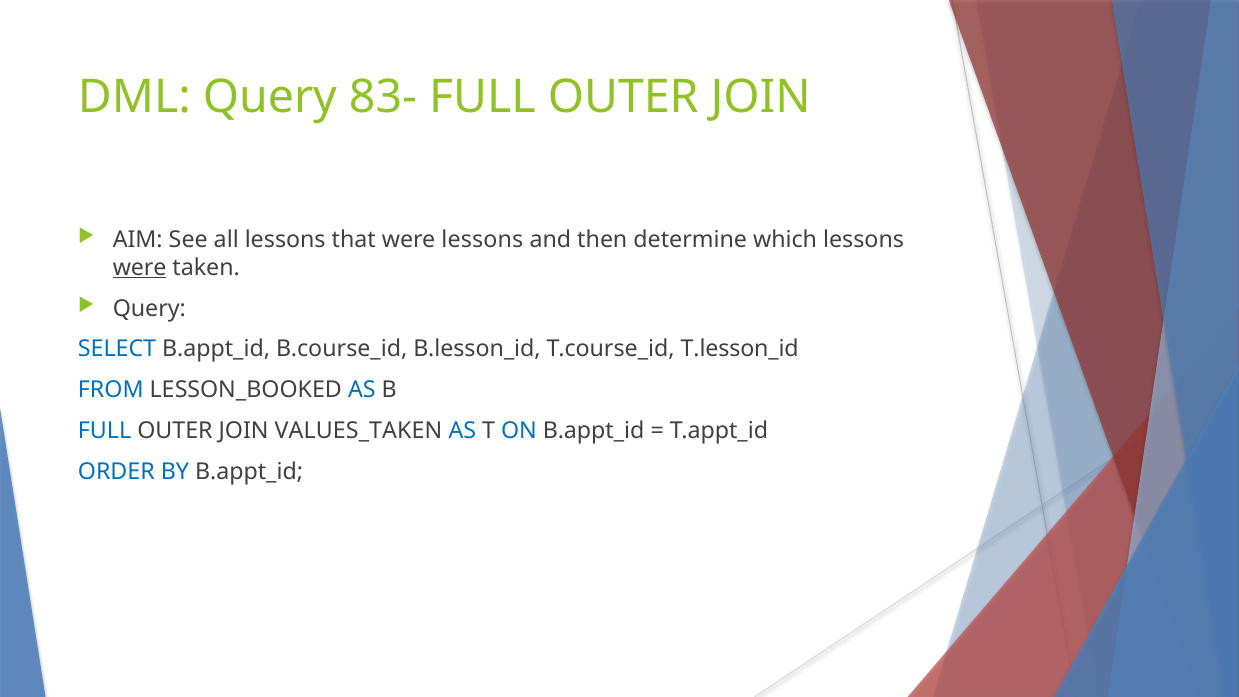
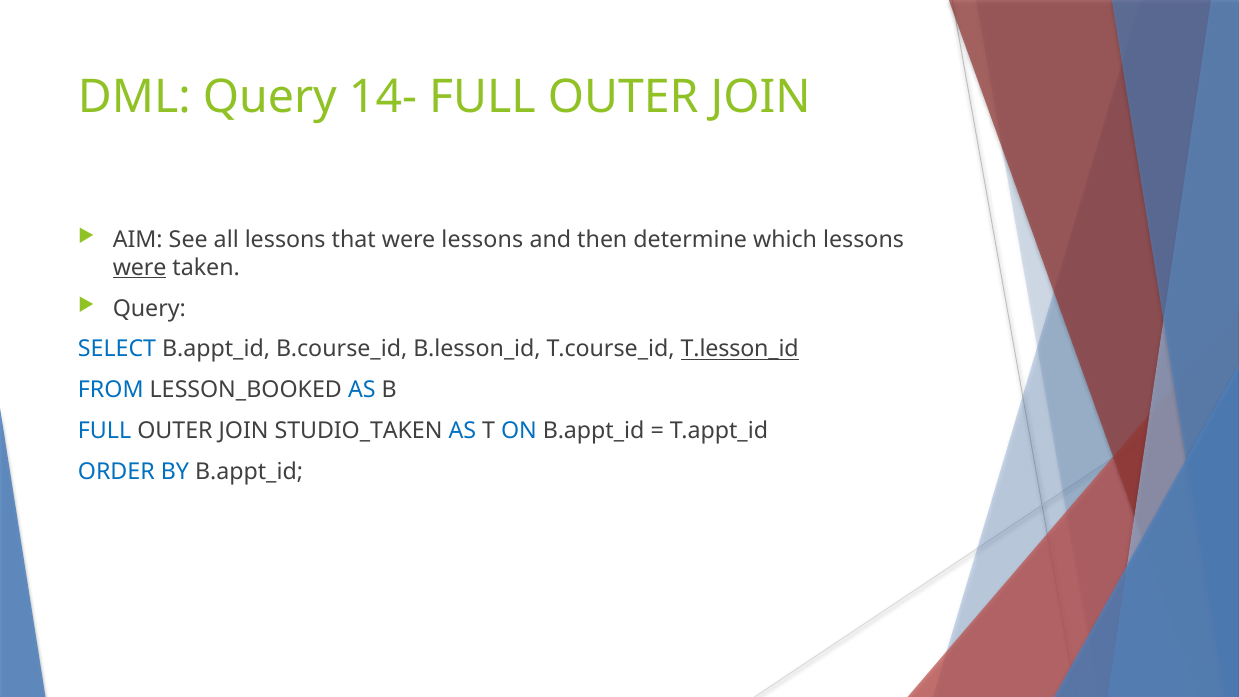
83-: 83- -> 14- (383, 98)
T.lesson_id underline: none -> present (740, 349)
VALUES_TAKEN: VALUES_TAKEN -> STUDIO_TAKEN (359, 431)
